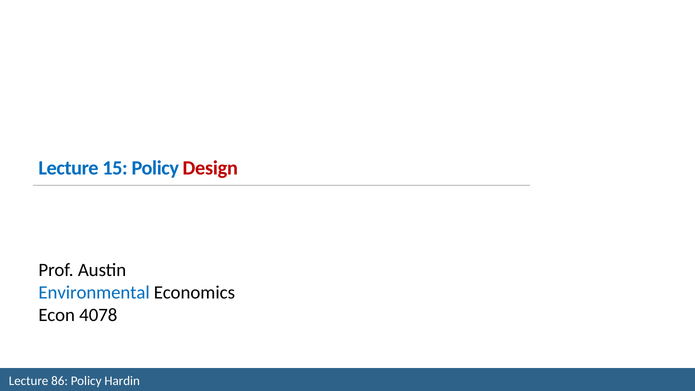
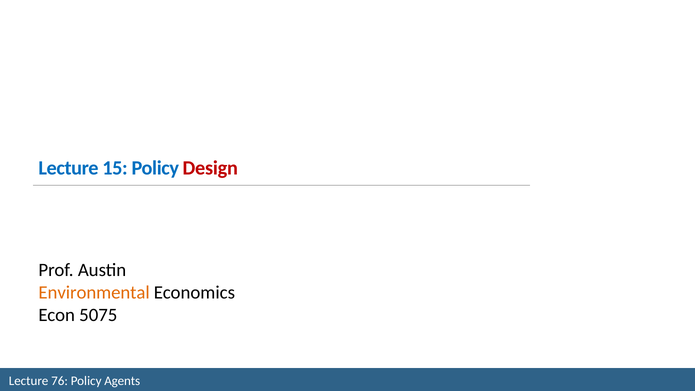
Environmental colour: blue -> orange (94, 293)
4078: 4078 -> 5075 (98, 315)
86: 86 -> 76 (60, 381)
Hardin: Hardin -> Agents (122, 381)
